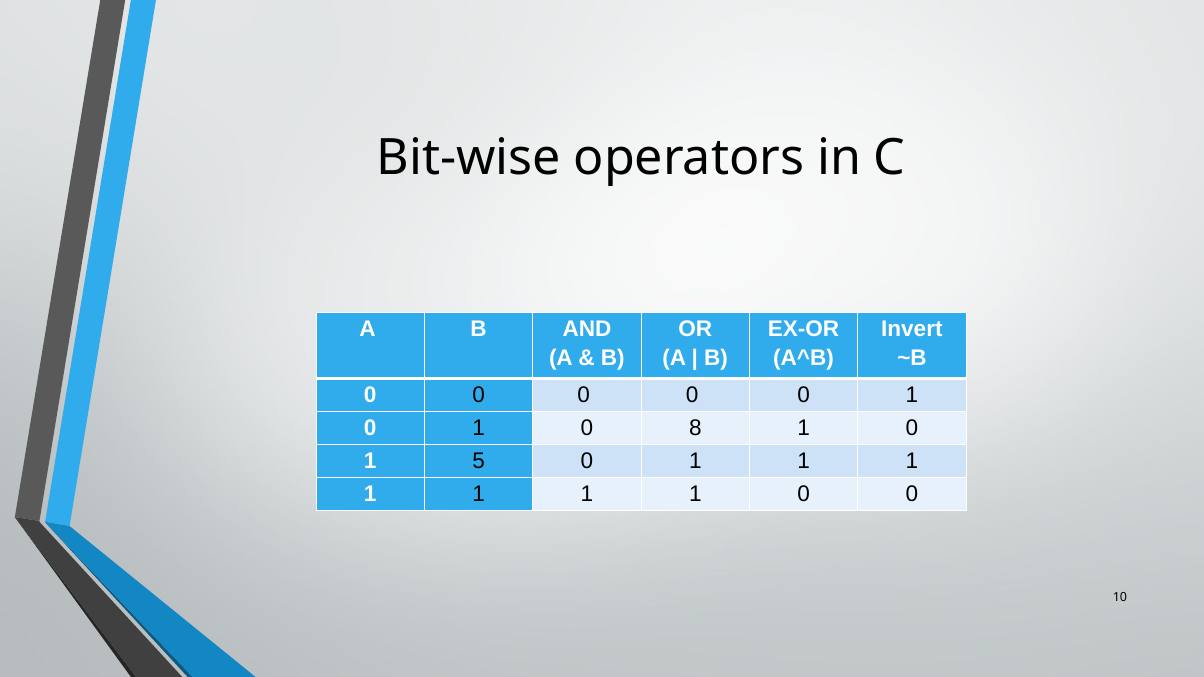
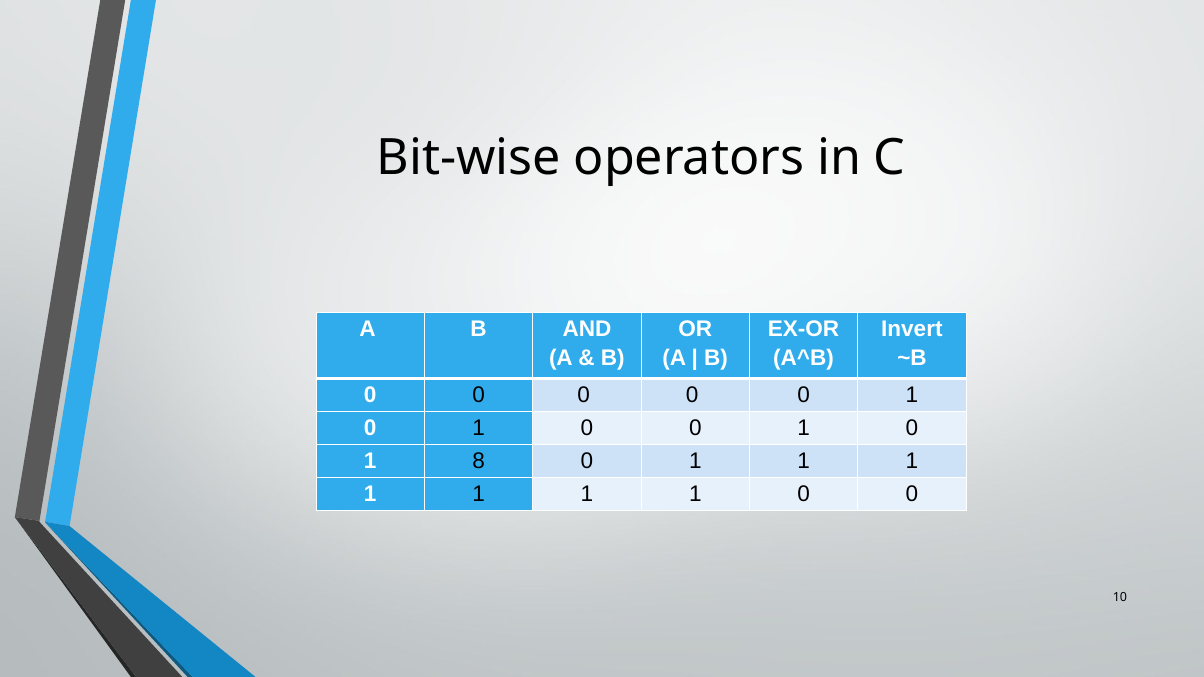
0 1 0 8: 8 -> 0 (695, 428)
5: 5 -> 8 (479, 461)
